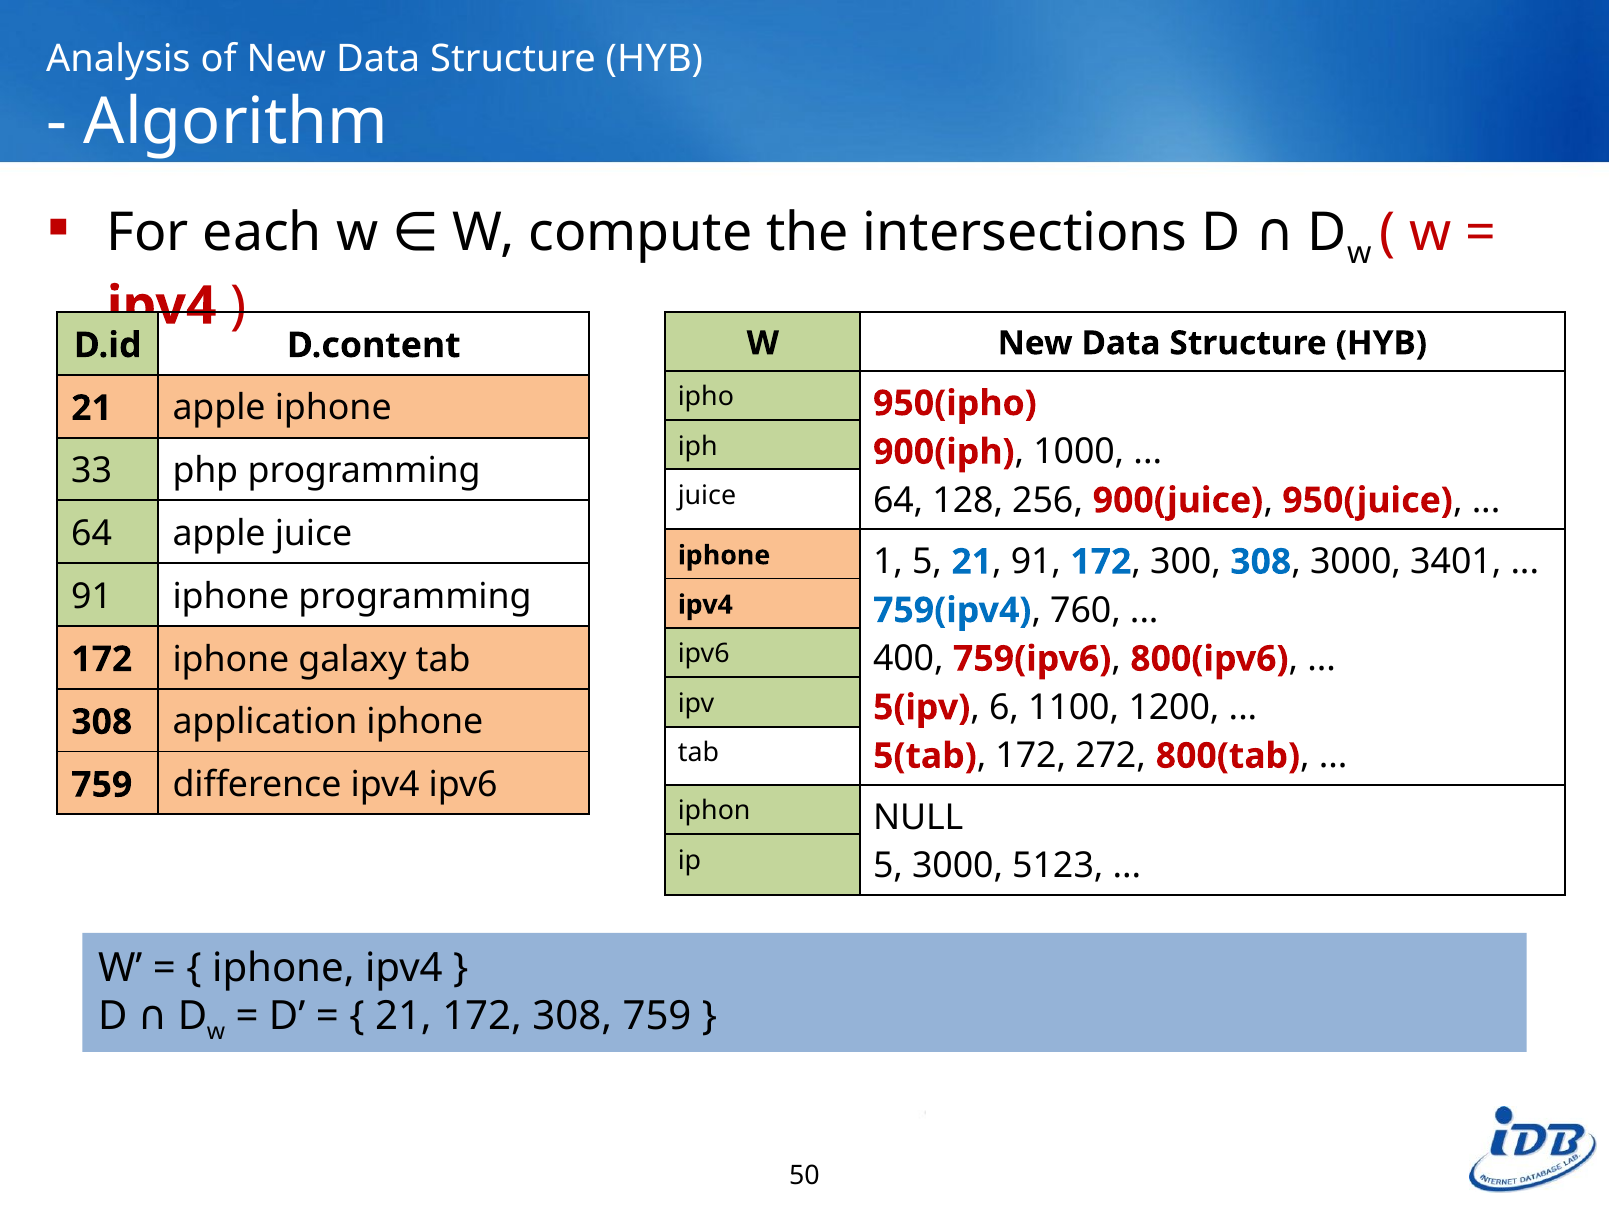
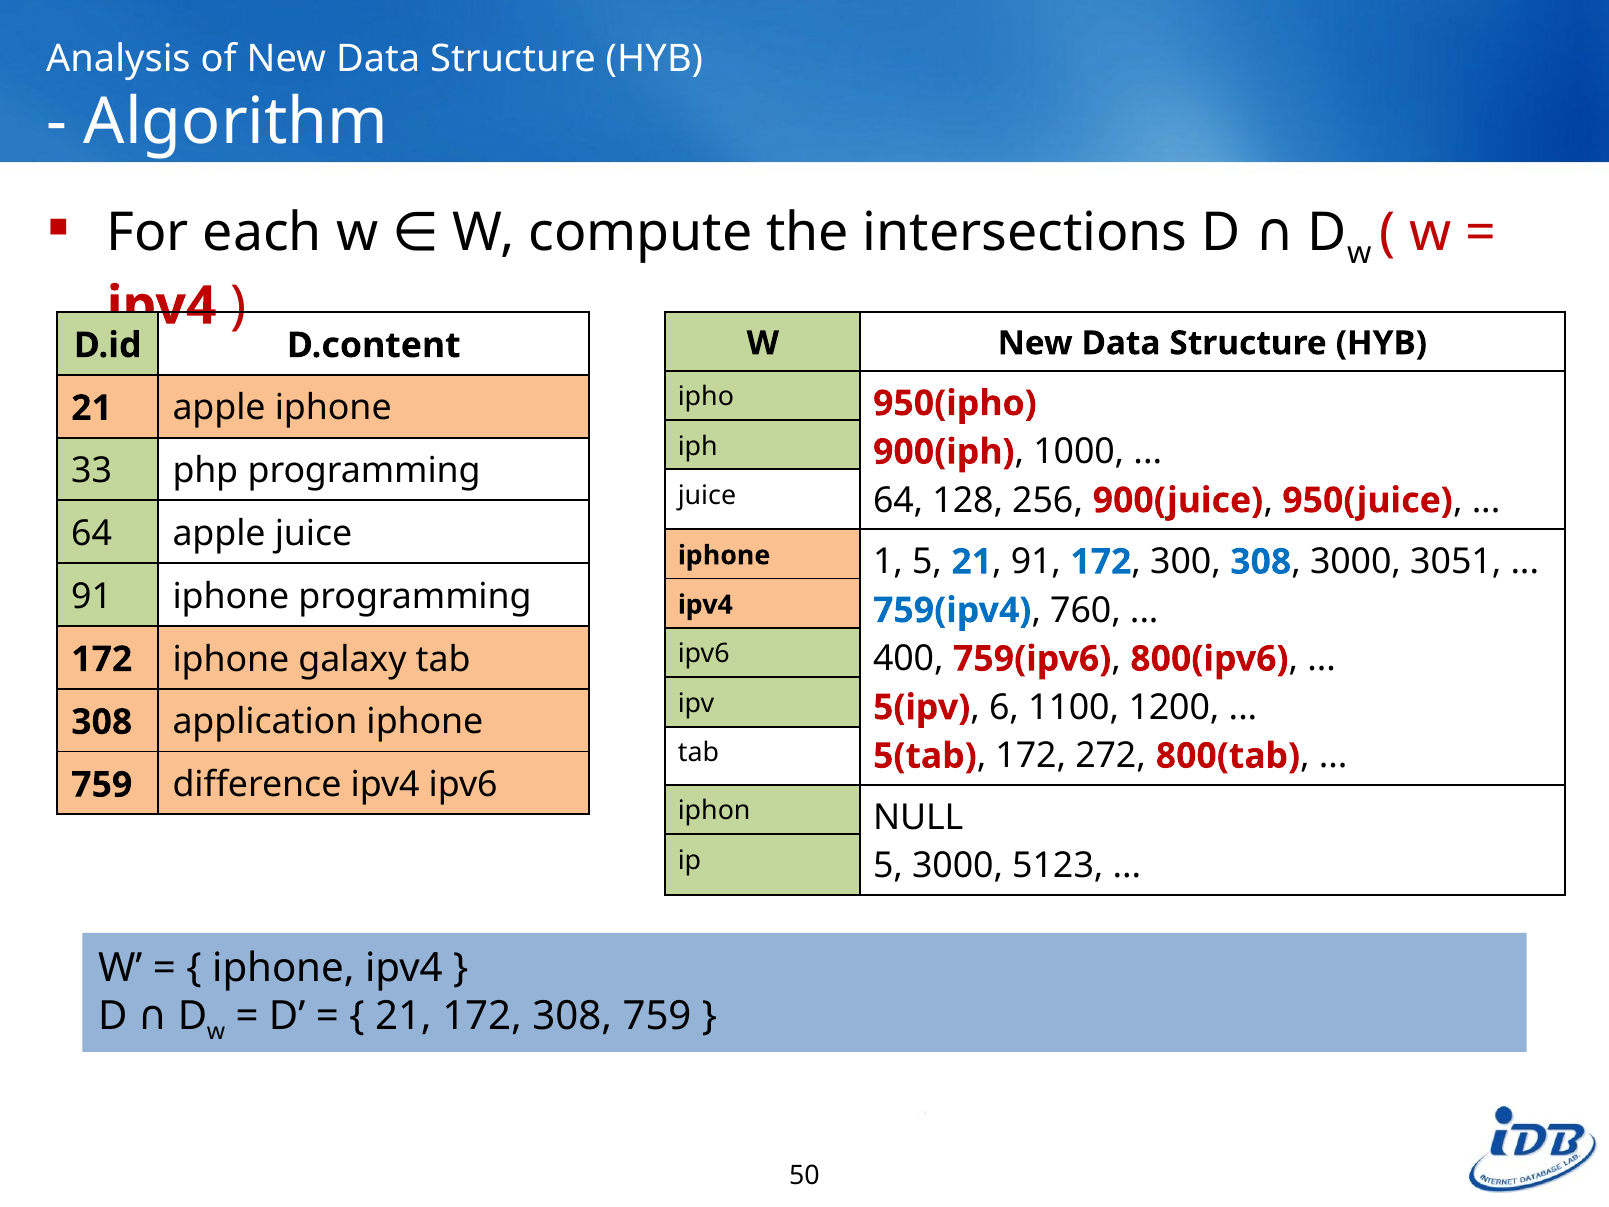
3401: 3401 -> 3051 (1456, 562)
